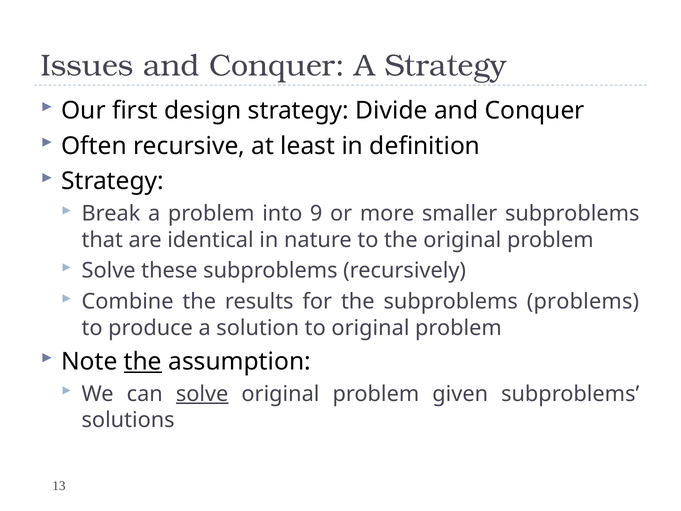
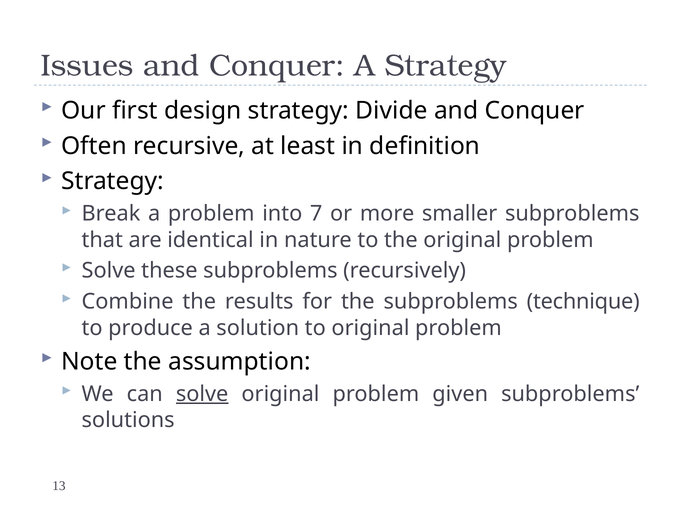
9: 9 -> 7 (316, 214)
problems: problems -> technique (583, 302)
the underline: present -> none (143, 361)
